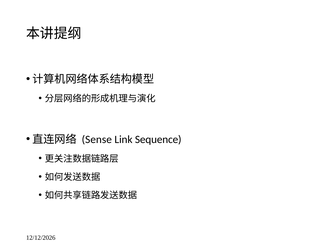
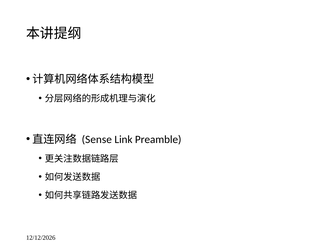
Sequence: Sequence -> Preamble (158, 139)
